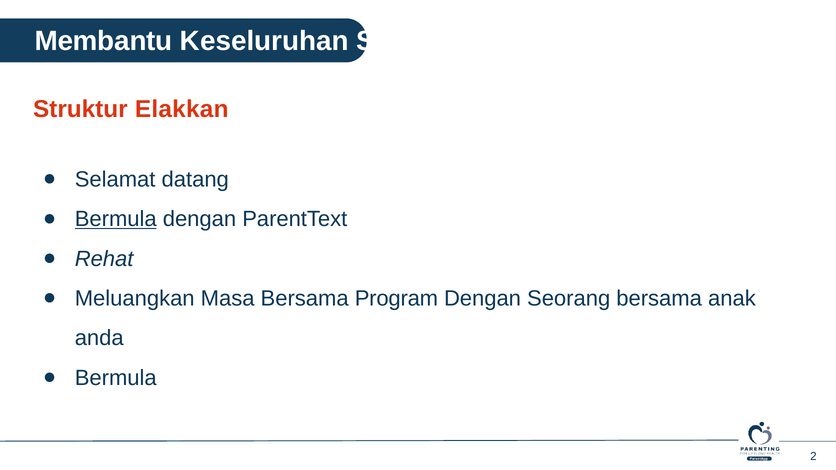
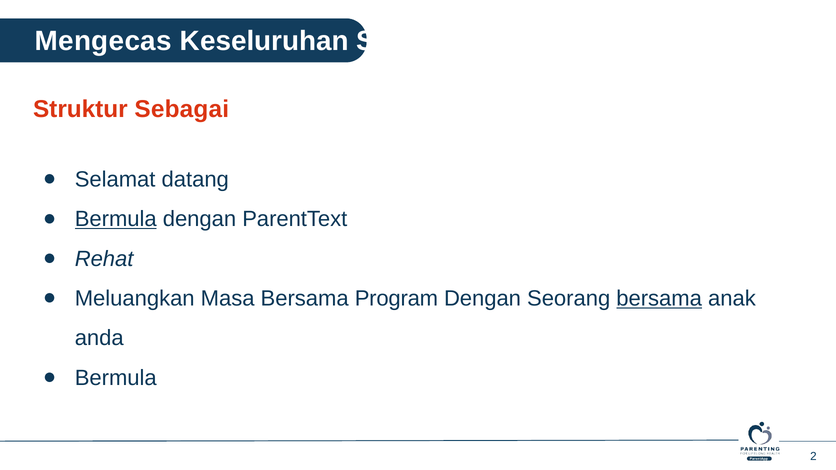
Membantu: Membantu -> Mengecas (103, 41)
Elakkan: Elakkan -> Sebagai (182, 109)
bersama underline: none -> present (659, 299)
